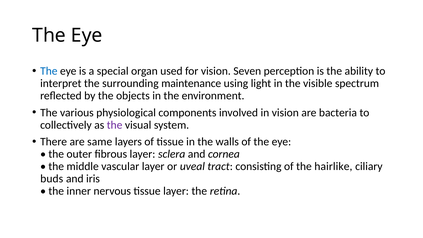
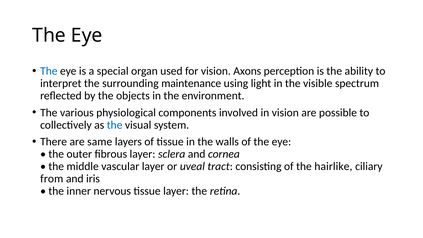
Seven: Seven -> Axons (247, 71)
bacteria: bacteria -> possible (338, 113)
the colour: purple -> blue (115, 125)
buds: buds -> from (52, 179)
